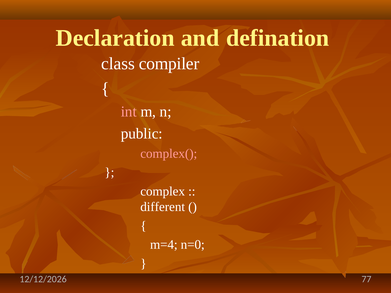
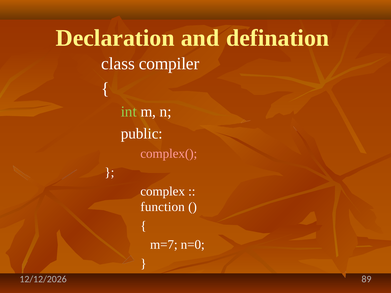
int colour: pink -> light green (129, 112)
different: different -> function (163, 207)
m=4: m=4 -> m=7 (164, 245)
77: 77 -> 89 (366, 279)
